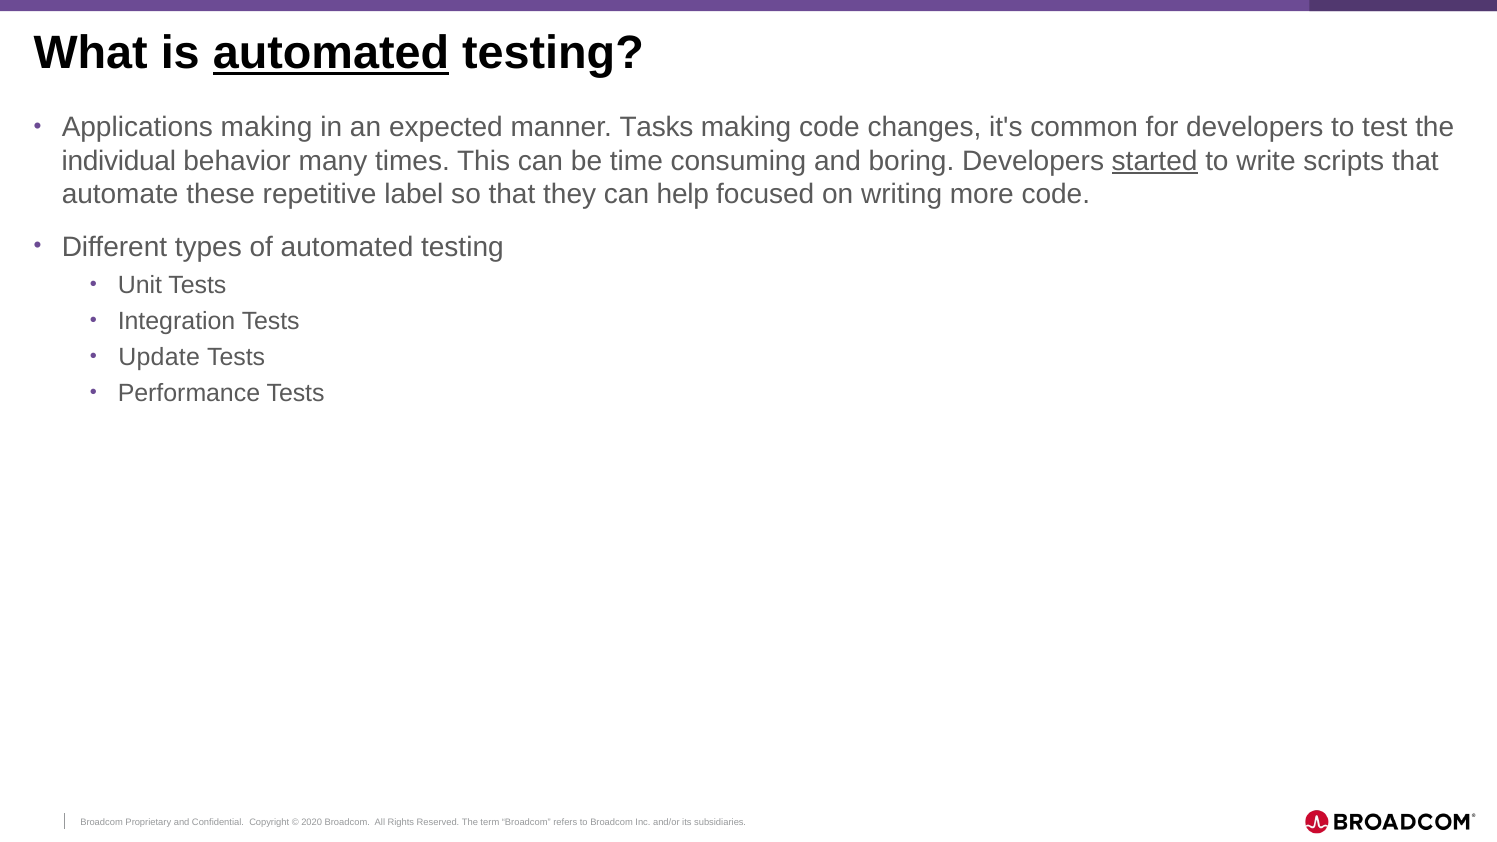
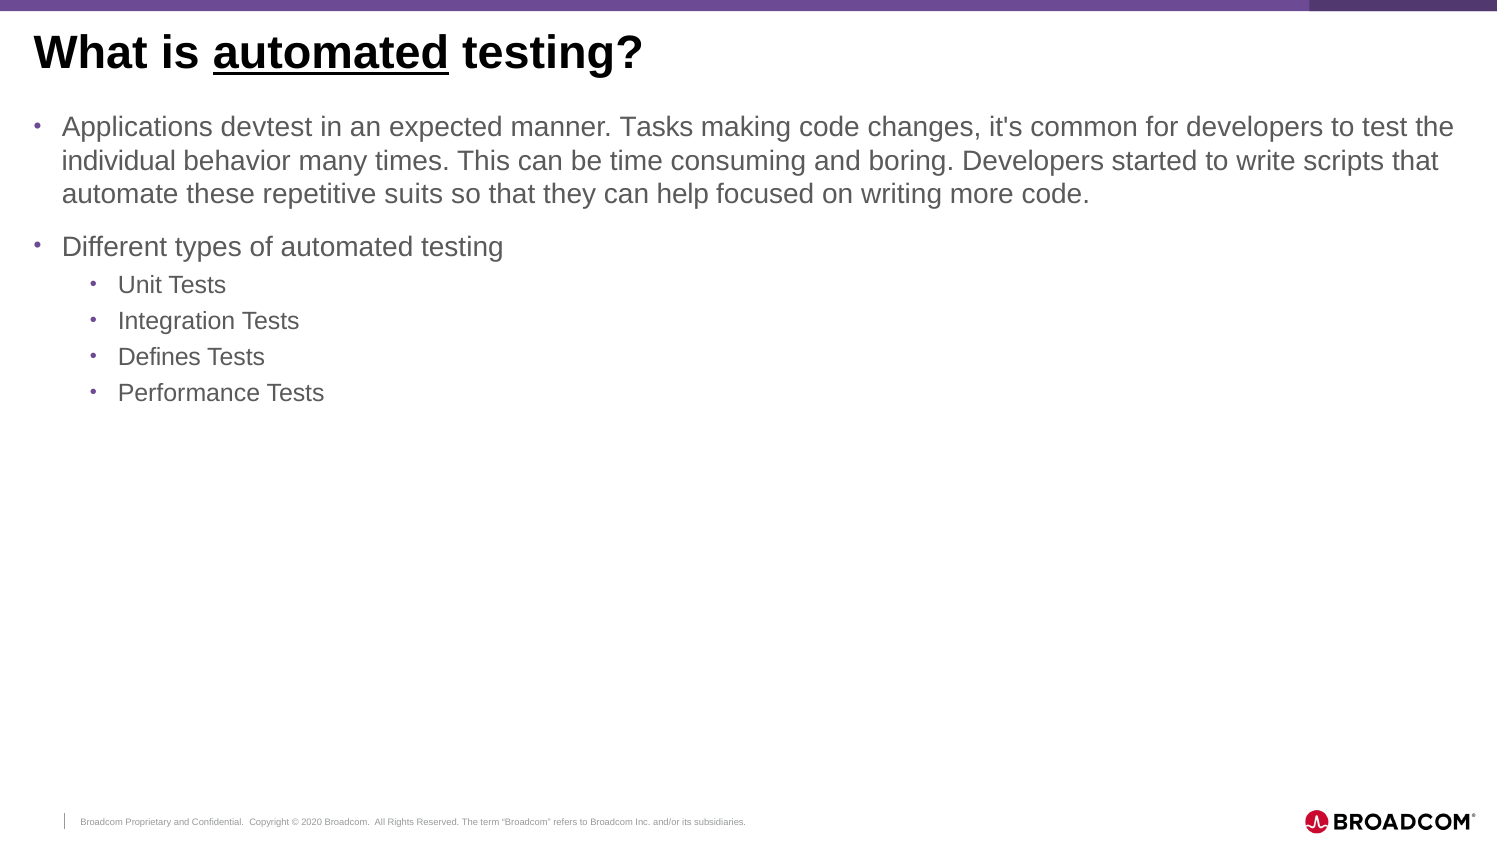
Applications making: making -> devtest (267, 127)
started underline: present -> none (1155, 161)
label: label -> suits (414, 195)
Update: Update -> Defines (159, 357)
